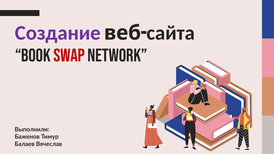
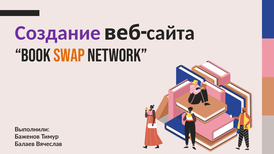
Swap colour: red -> orange (69, 56)
